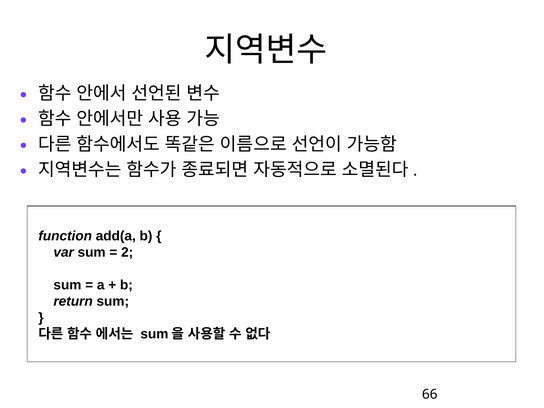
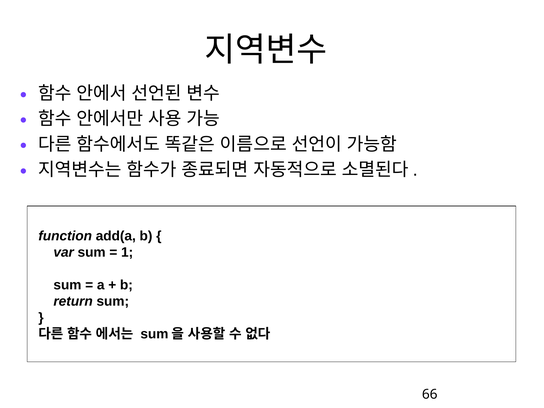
2: 2 -> 1 (127, 252)
